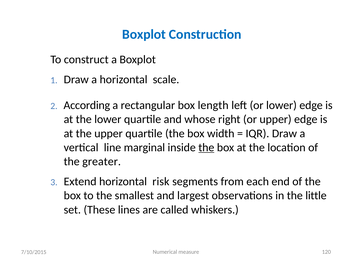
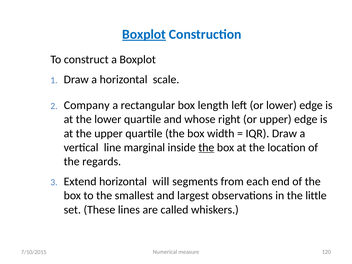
Boxplot underline: none -> present (144, 34)
According: According -> Company (87, 105)
greater: greater -> regards (102, 162)
risk: risk -> will (161, 181)
